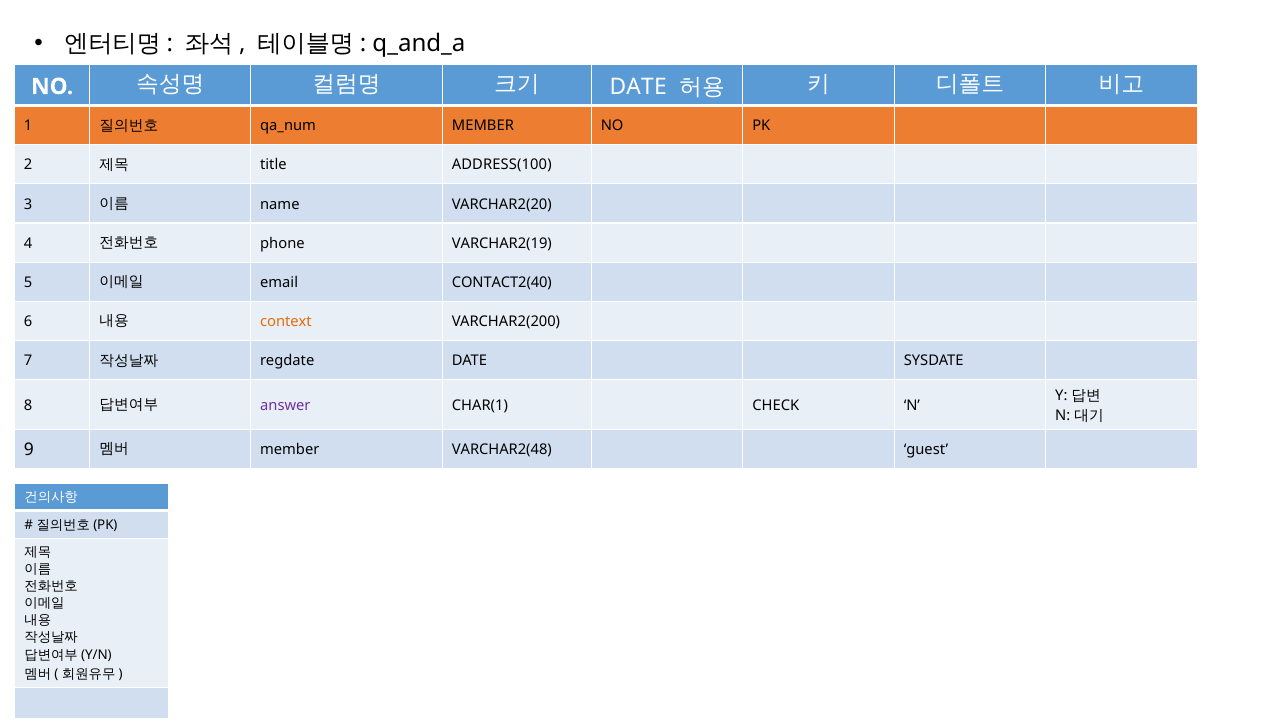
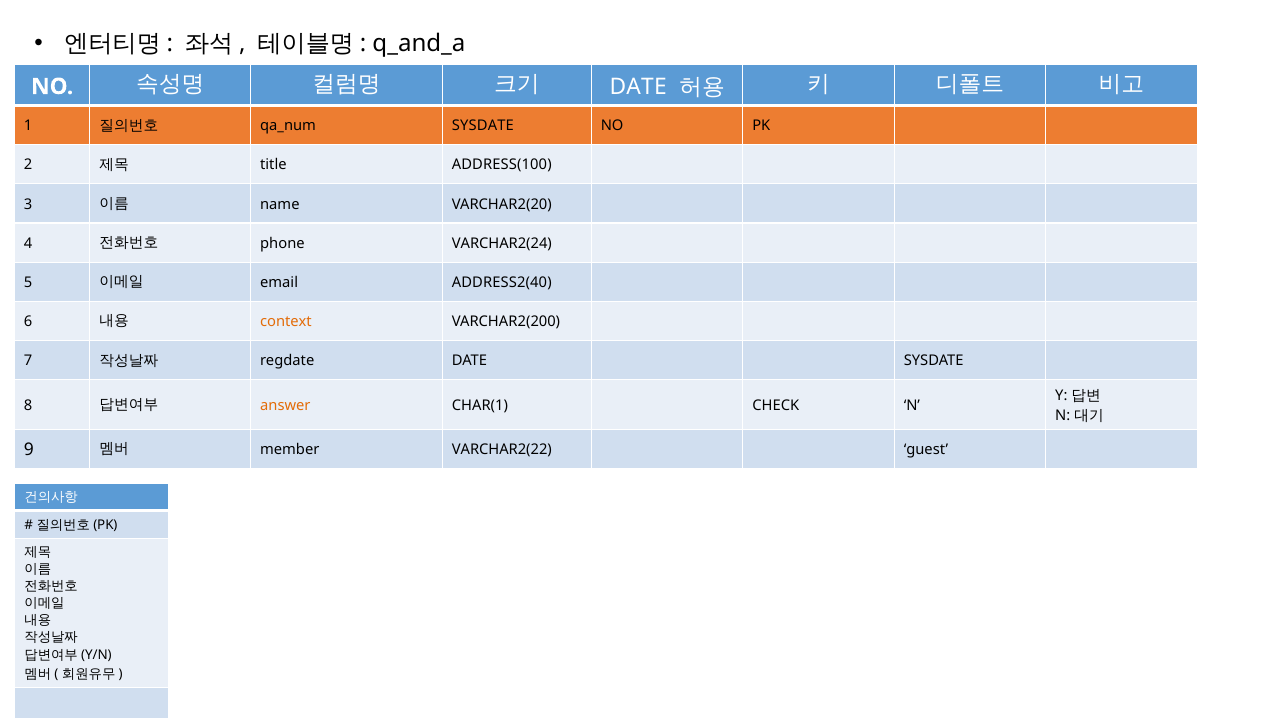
MEMBER: MEMBER -> SYSDATE (483, 126)
VARCHAR2(19: VARCHAR2(19 -> VARCHAR2(24 (502, 243)
CONTACT2(40: CONTACT2(40 -> ADDRESS2(40 (502, 282)
answer colour: purple -> orange (285, 405)
VARCHAR2(48: VARCHAR2(48 -> VARCHAR2(22 (502, 449)
